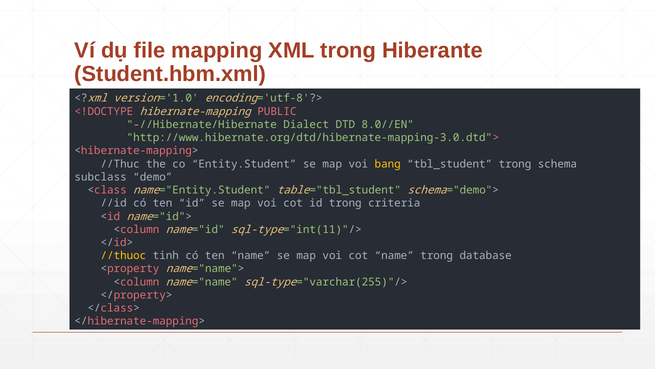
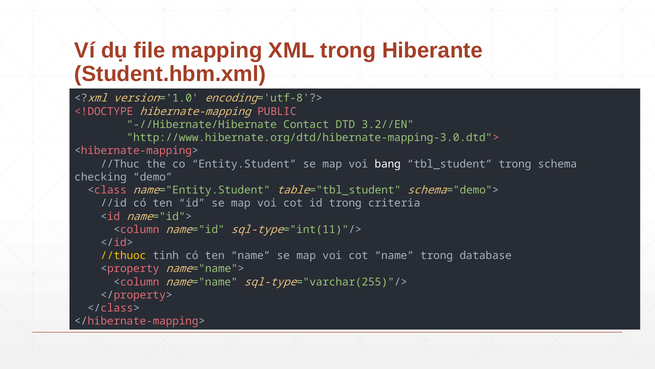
Dialect: Dialect -> Contact (306, 124)
8.0//EN: 8.0//EN -> 3.2//EN (388, 124)
bang colour: yellow -> white (388, 164)
subclass: subclass -> checking (101, 177)
